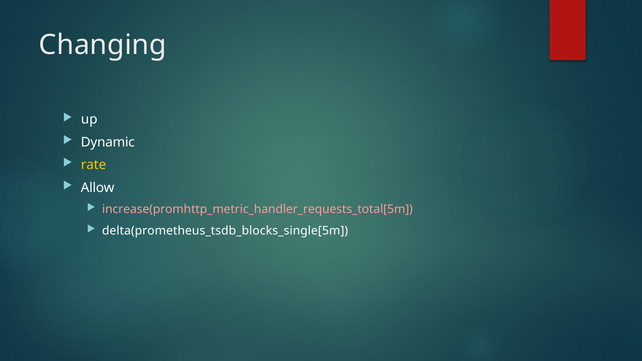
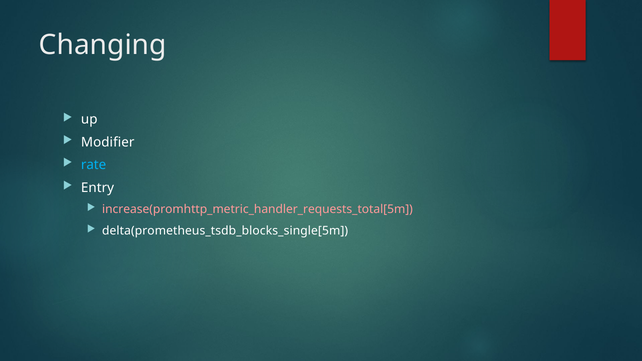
Dynamic: Dynamic -> Modifier (108, 142)
rate colour: yellow -> light blue (94, 165)
Allow: Allow -> Entry (98, 188)
